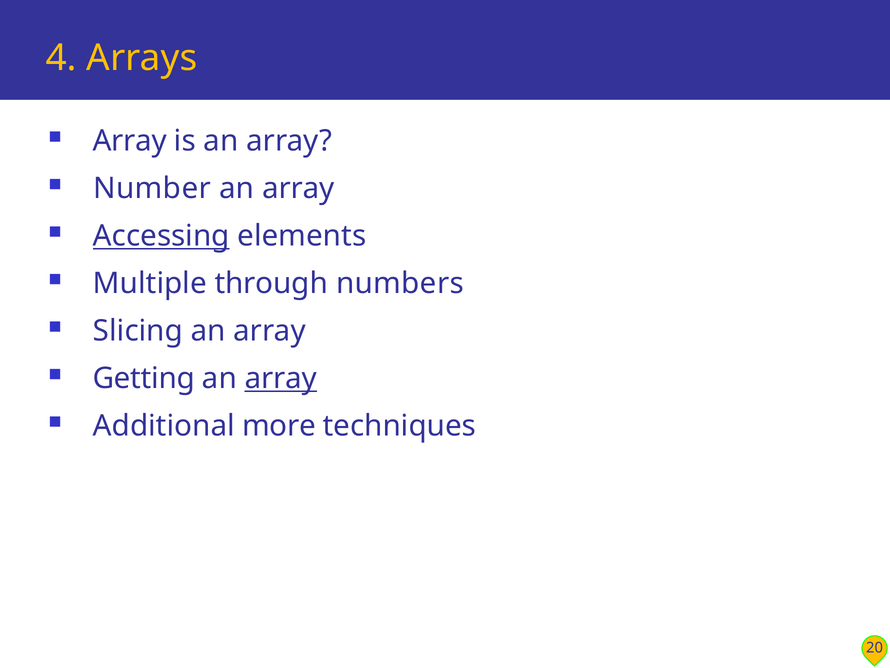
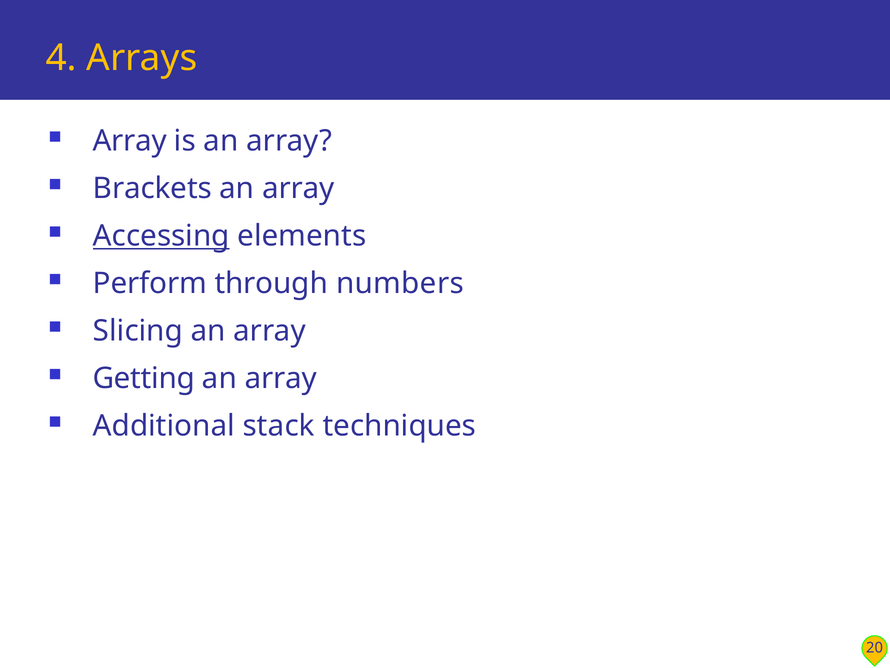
Number: Number -> Brackets (152, 188)
Multiple: Multiple -> Perform (150, 283)
array underline: present -> none (281, 378)
more: more -> stack (279, 426)
